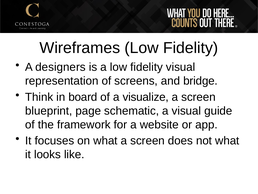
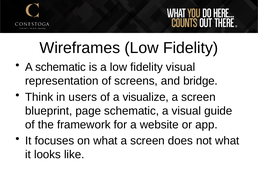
A designers: designers -> schematic (61, 67)
board: board -> users (83, 97)
